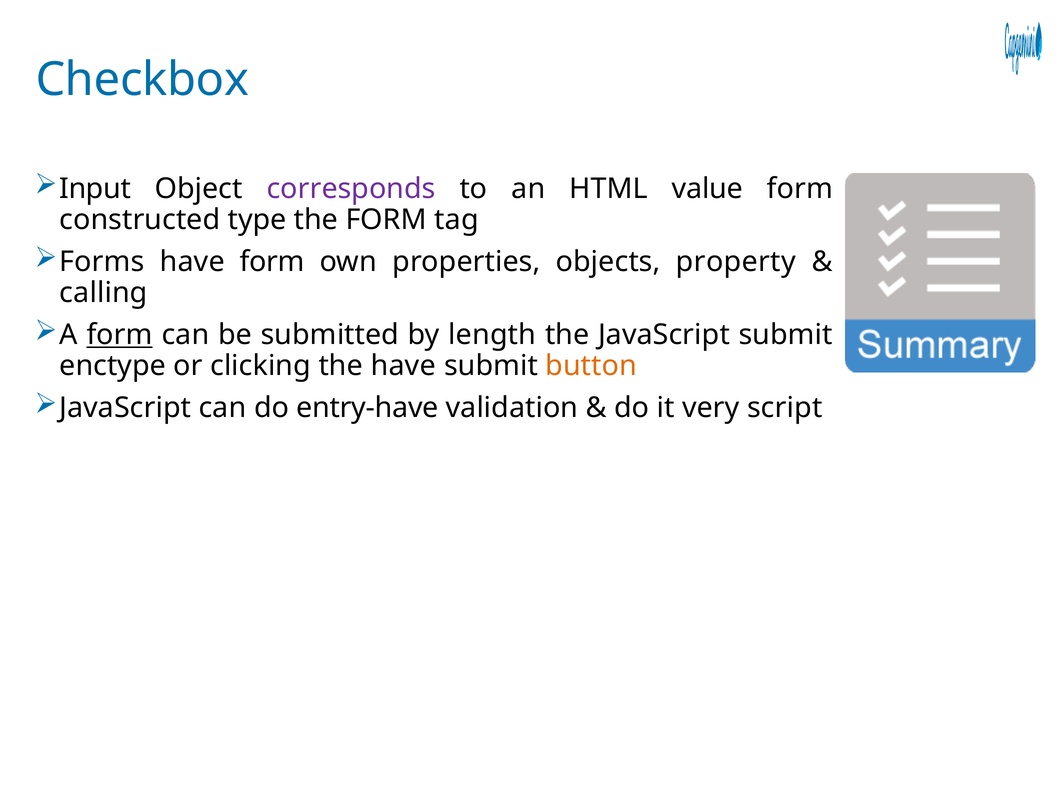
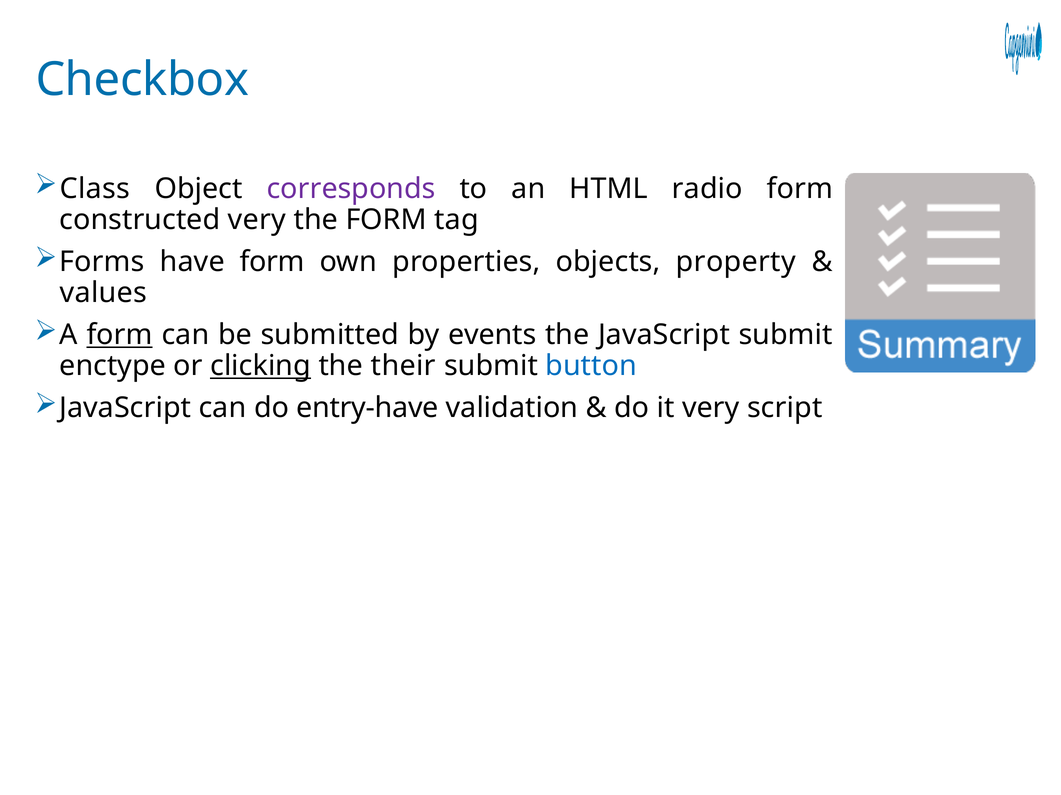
Input: Input -> Class (95, 189)
value: value -> radio (707, 189)
constructed type: type -> very (257, 220)
calling: calling -> values (103, 293)
length: length -> events (492, 335)
clicking underline: none -> present (261, 366)
the have: have -> their (403, 366)
button colour: orange -> blue (591, 366)
